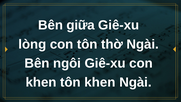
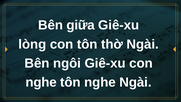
khen: khen -> nghe (41, 82)
tôn khen: khen -> nghe (100, 82)
